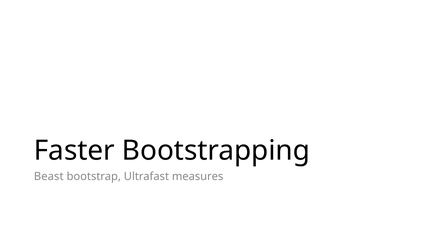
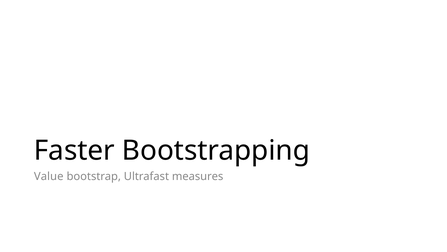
Beast: Beast -> Value (49, 176)
